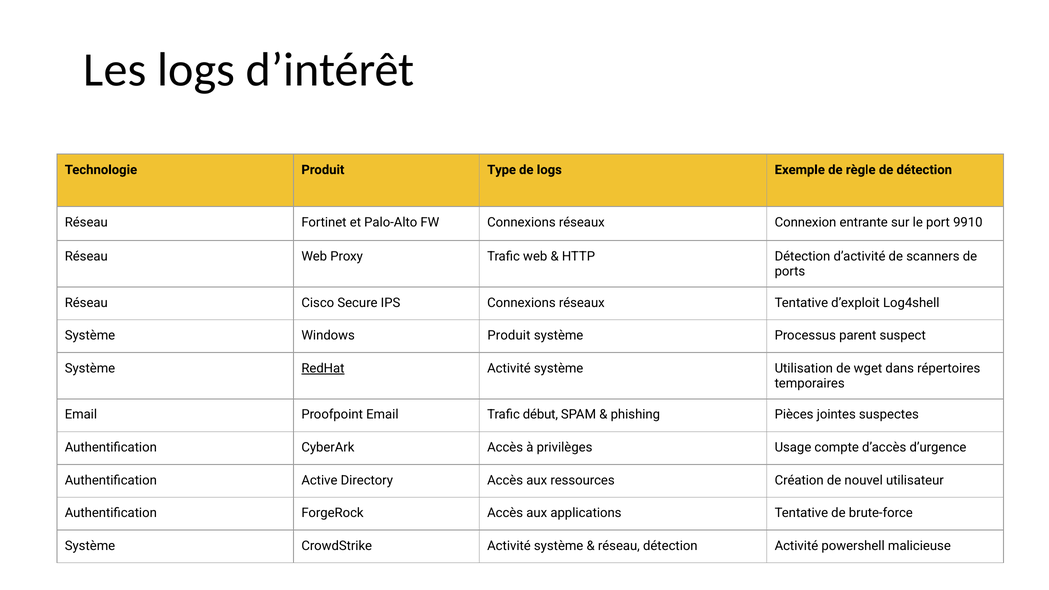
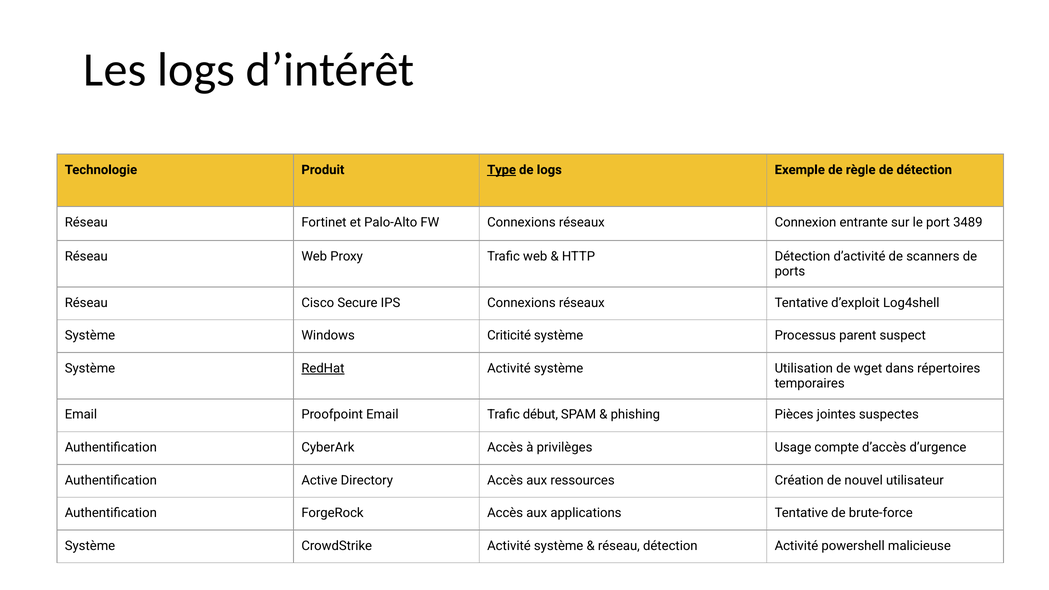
Type underline: none -> present (502, 170)
9910: 9910 -> 3489 (968, 222)
Windows Produit: Produit -> Criticité (509, 335)
